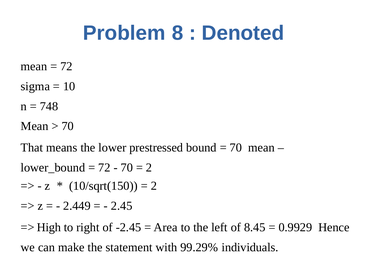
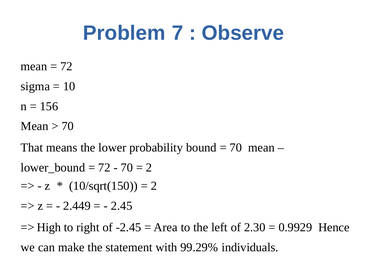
8: 8 -> 7 (178, 33)
Denoted: Denoted -> Observe (243, 33)
748: 748 -> 156 (49, 106)
prestressed: prestressed -> probability (156, 147)
8.45: 8.45 -> 2.30 (255, 227)
